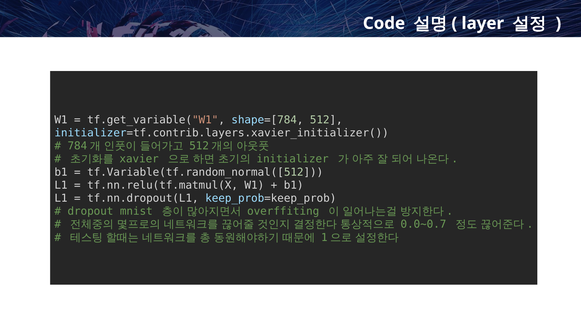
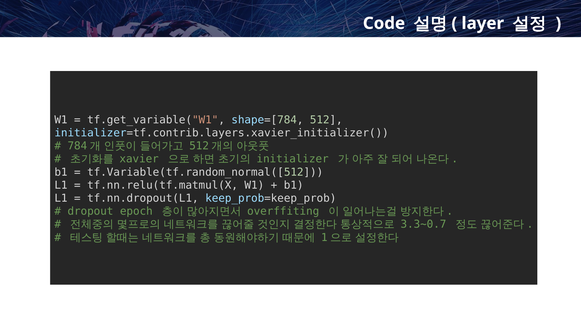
mnist: mnist -> epoch (136, 211)
0.0~0.7: 0.0~0.7 -> 3.3~0.7 (423, 224)
